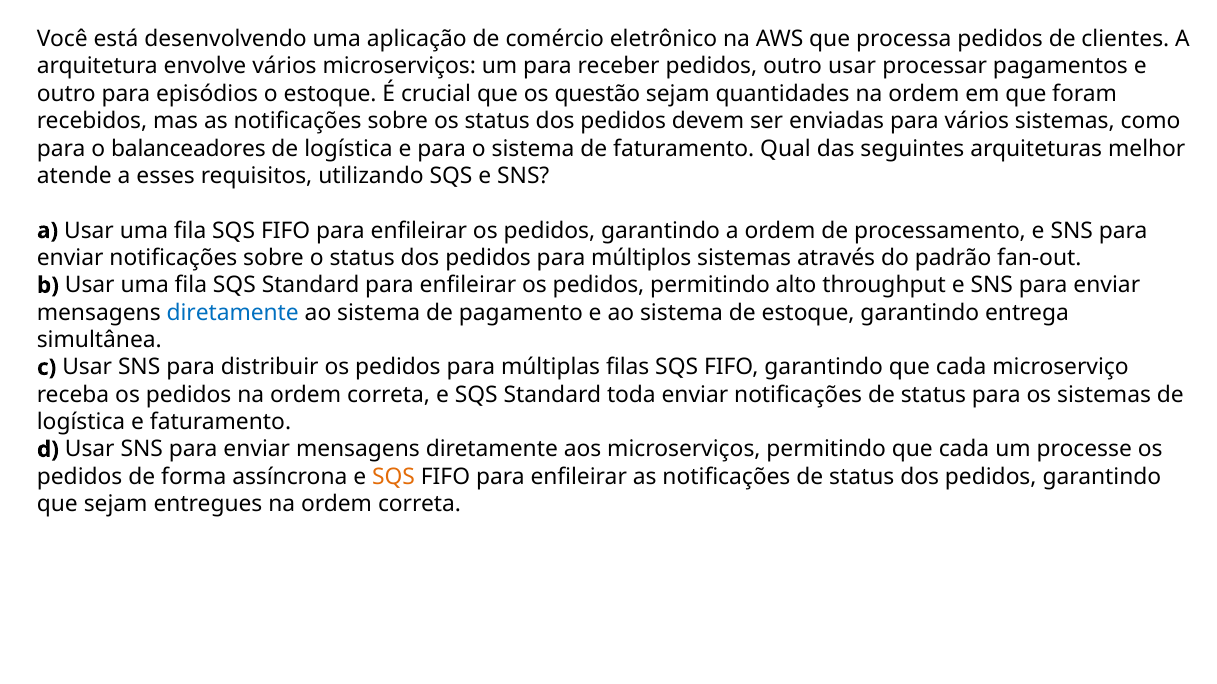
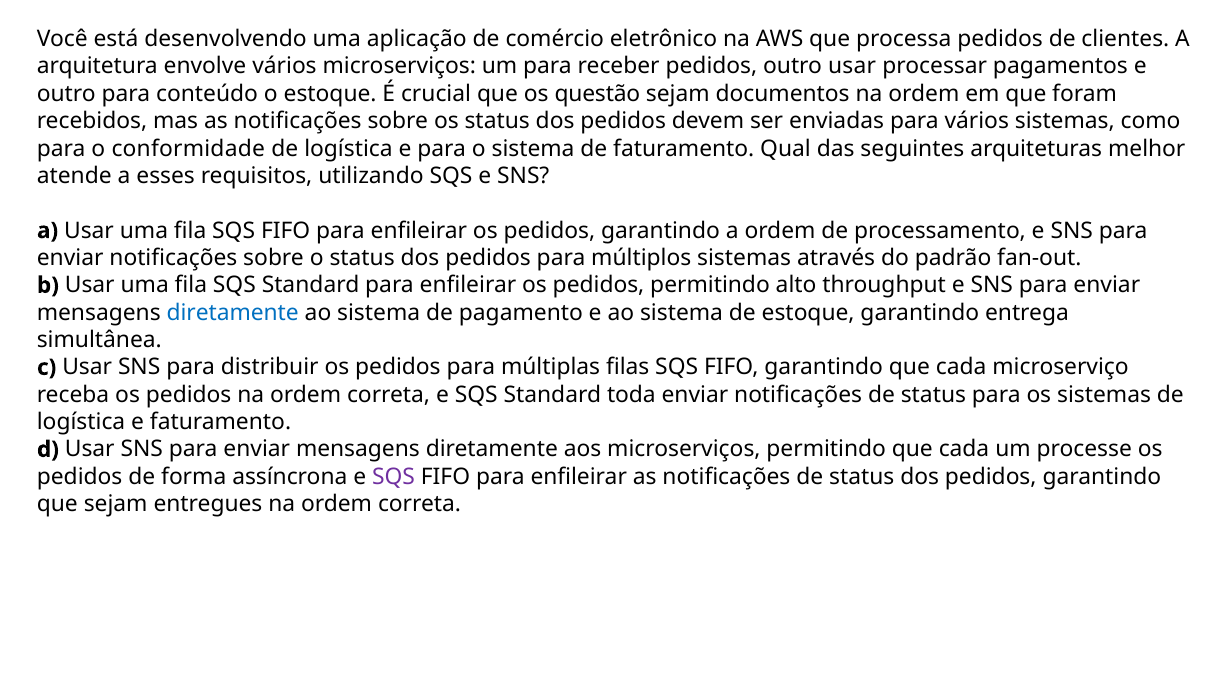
episódios: episódios -> conteúdo (207, 94)
quantidades: quantidades -> documentos (783, 94)
balanceadores: balanceadores -> conformidade (188, 149)
SQS colour: orange -> purple (394, 477)
